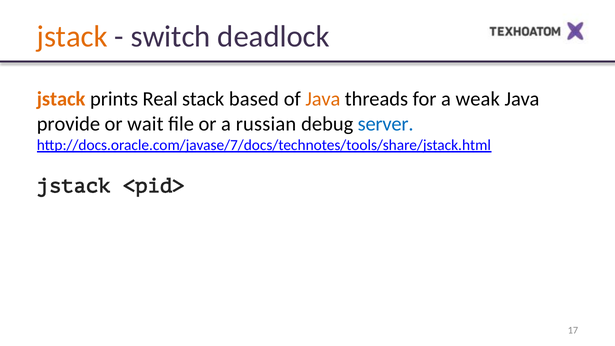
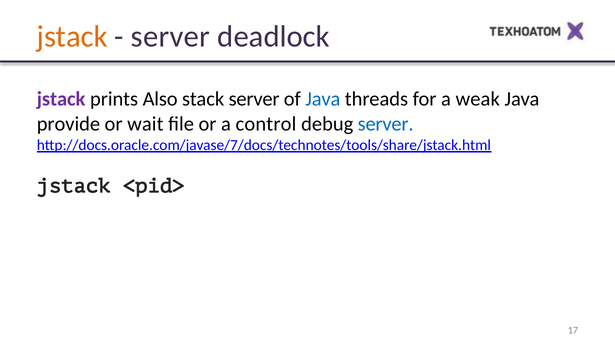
switch: switch -> server (170, 36)
jstack colour: orange -> purple (61, 99)
Real: Real -> Also (160, 99)
stack based: based -> server (254, 99)
Java colour: orange -> blue (323, 99)
russian: russian -> control (266, 124)
